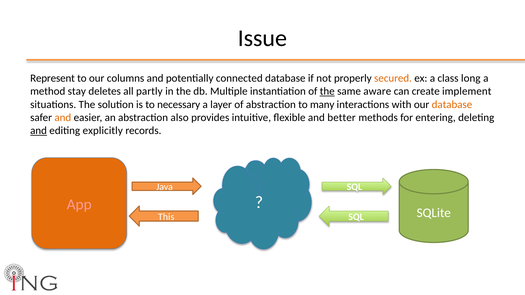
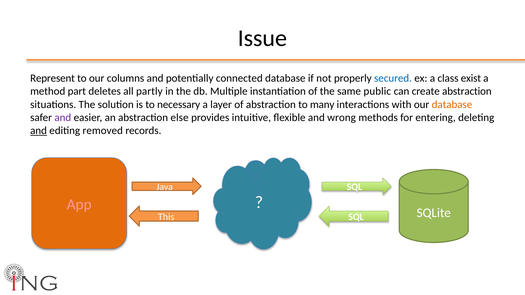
secured colour: orange -> blue (393, 78)
long: long -> exist (471, 78)
stay: stay -> part (77, 91)
the underline: present -> none (327, 91)
aware: aware -> public (377, 91)
create implement: implement -> abstraction (467, 91)
and colour: orange -> purple (63, 118)
also: also -> else (180, 118)
better: better -> wrong (342, 118)
explicitly: explicitly -> removed (103, 131)
